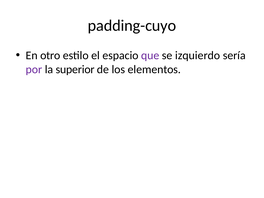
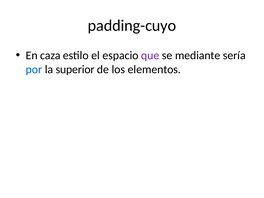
otro: otro -> caza (50, 55)
izquierdo: izquierdo -> mediante (198, 55)
por colour: purple -> blue (34, 69)
